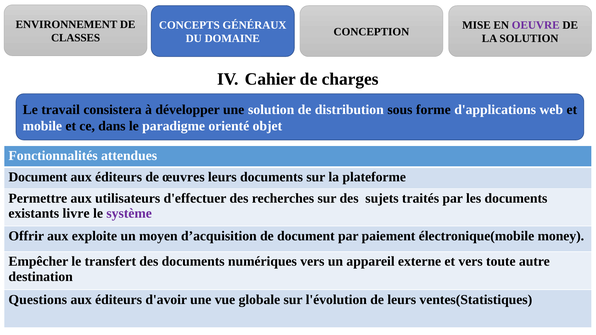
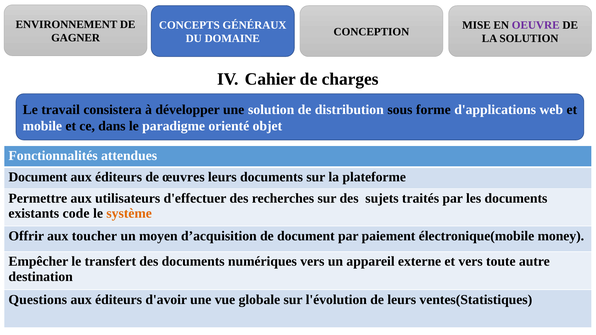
CLASSES: CLASSES -> GAGNER (76, 38)
livre: livre -> code (76, 214)
système colour: purple -> orange (129, 214)
exploite: exploite -> toucher (94, 236)
